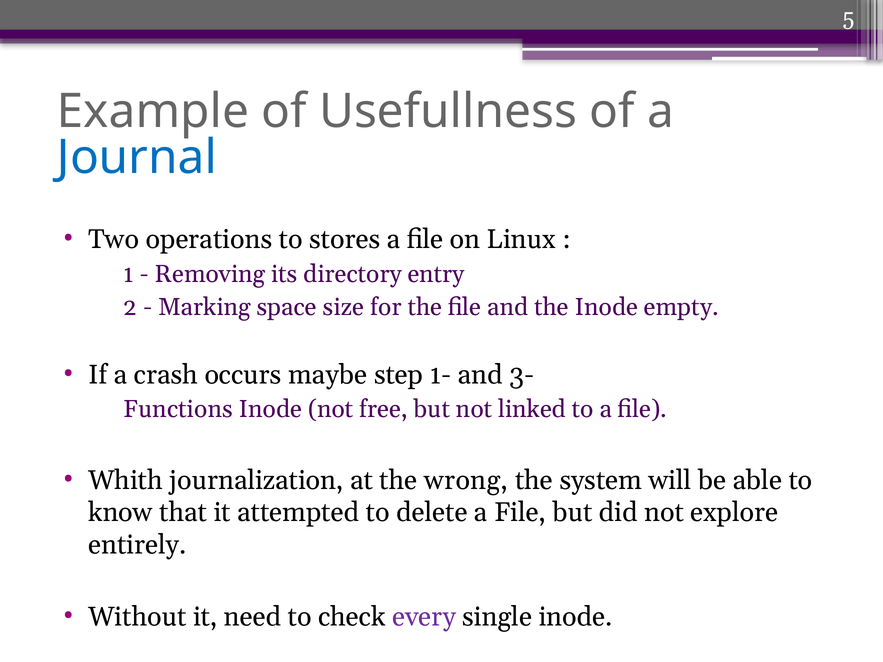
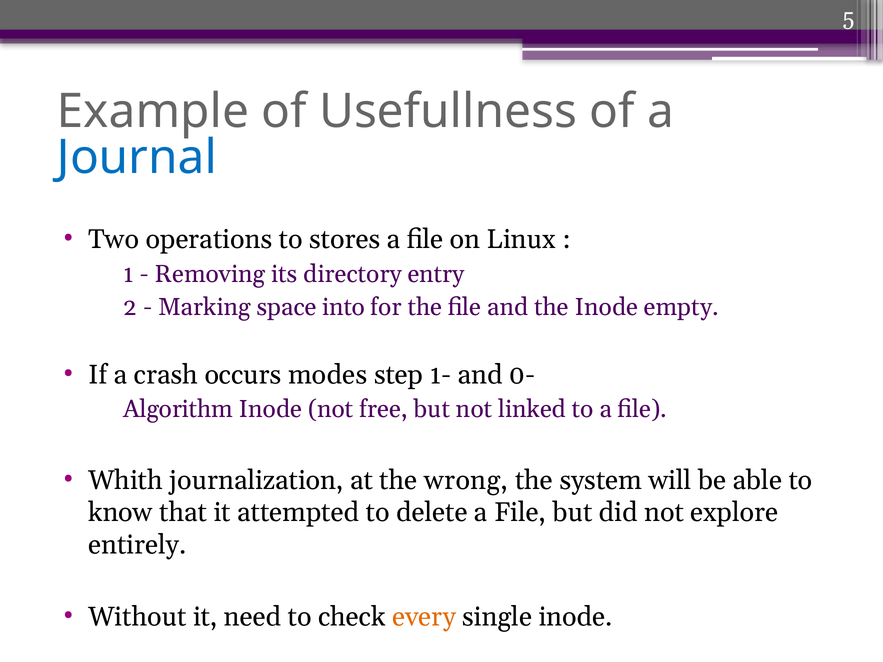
size: size -> into (344, 307)
maybe: maybe -> modes (328, 375)
3-: 3- -> 0- (522, 375)
Functions: Functions -> Algorithm (178, 409)
every colour: purple -> orange (424, 617)
